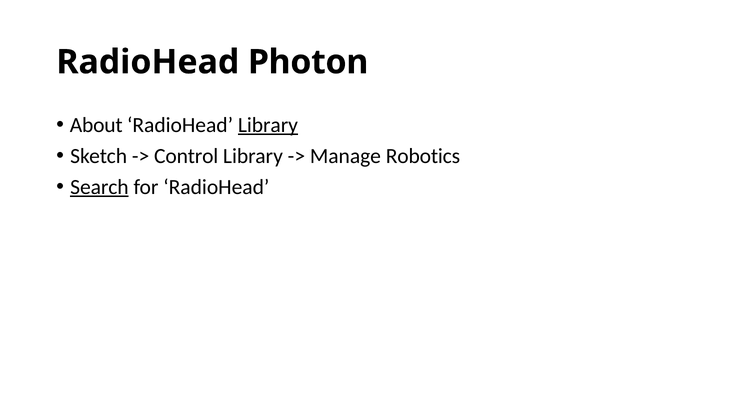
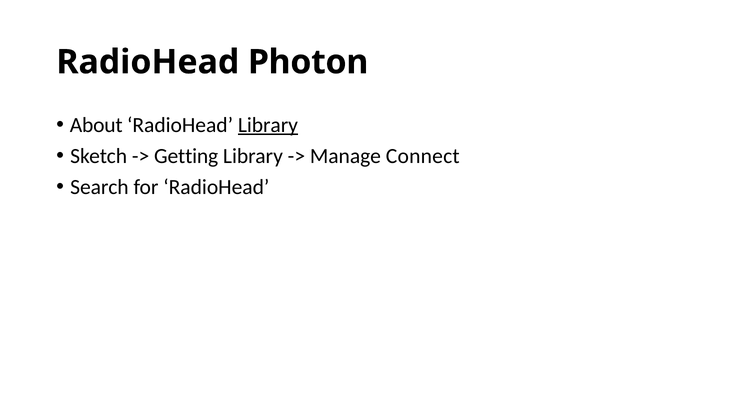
Control: Control -> Getting (186, 156)
Robotics: Robotics -> Connect (423, 156)
Search underline: present -> none (99, 187)
